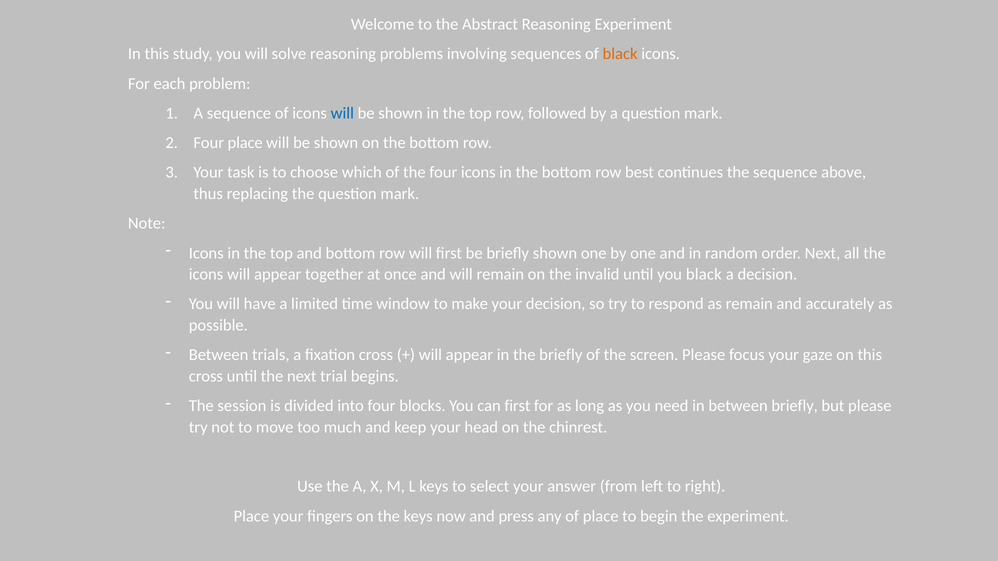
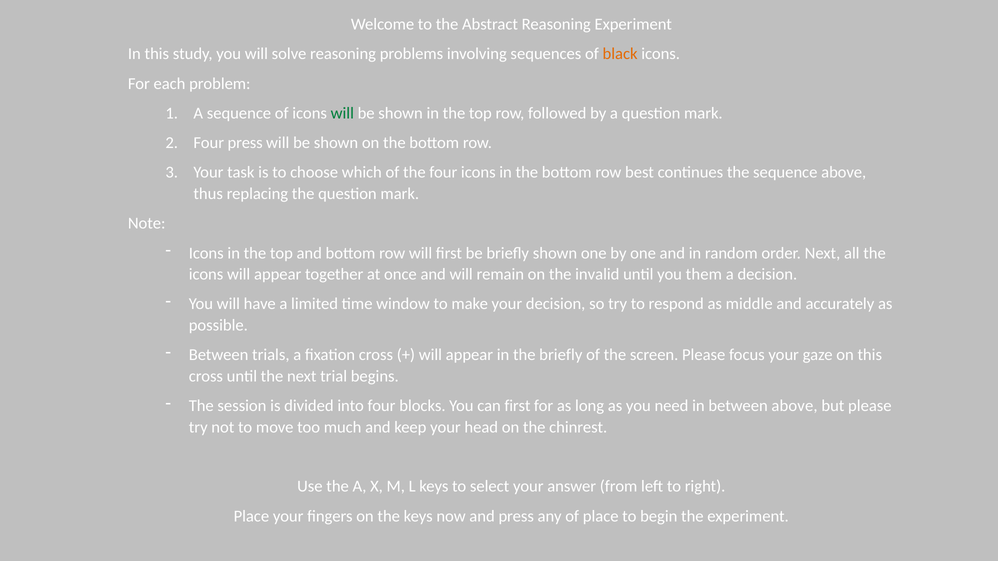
will colour: blue -> green (342, 113)
Four place: place -> press (245, 143)
you black: black -> them (704, 275)
as remain: remain -> middle (749, 304)
between briefly: briefly -> above (795, 406)
